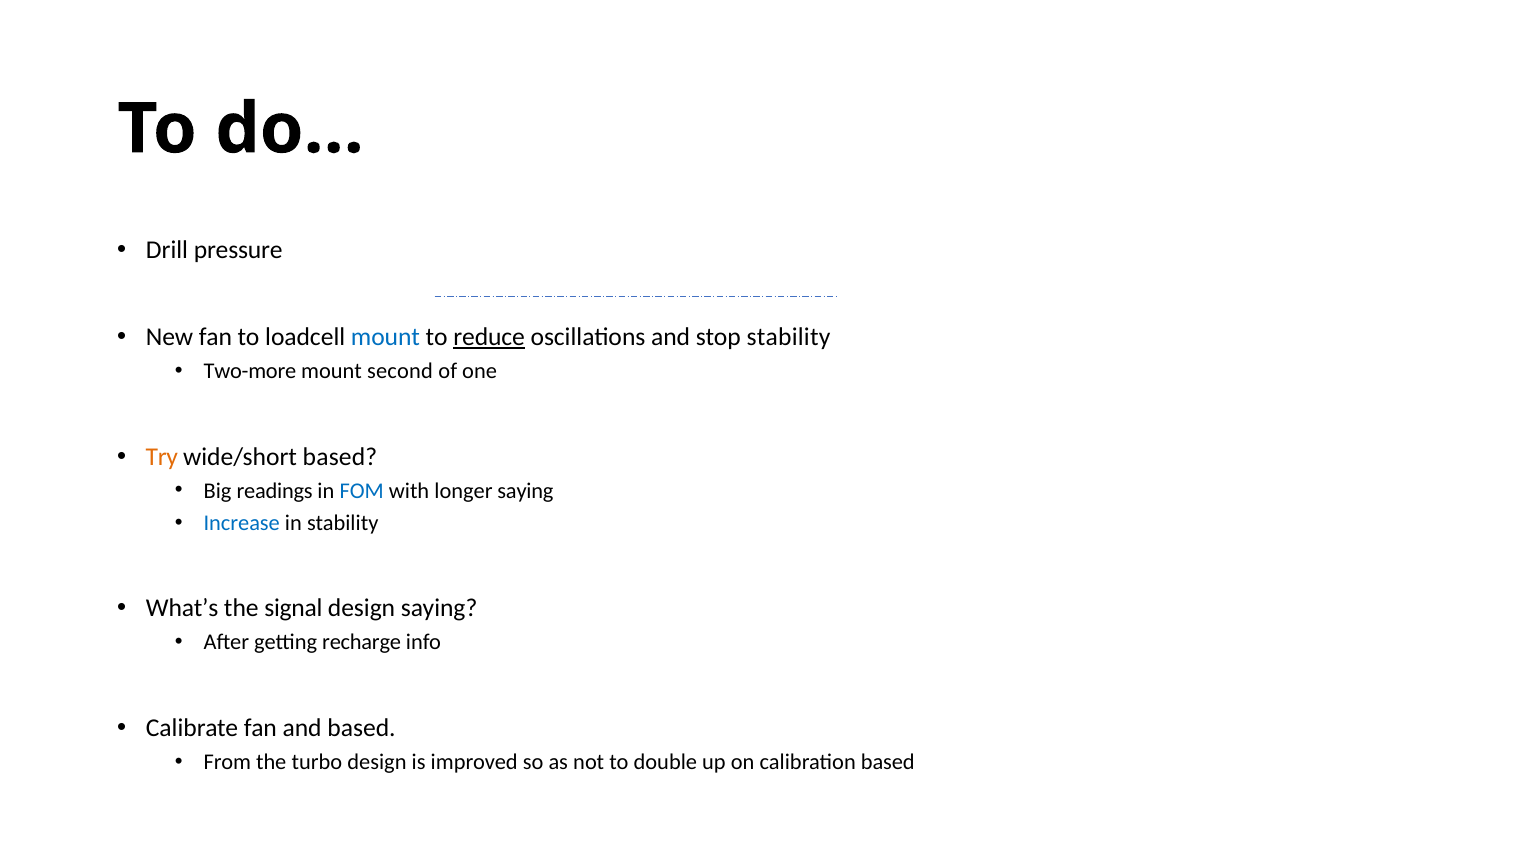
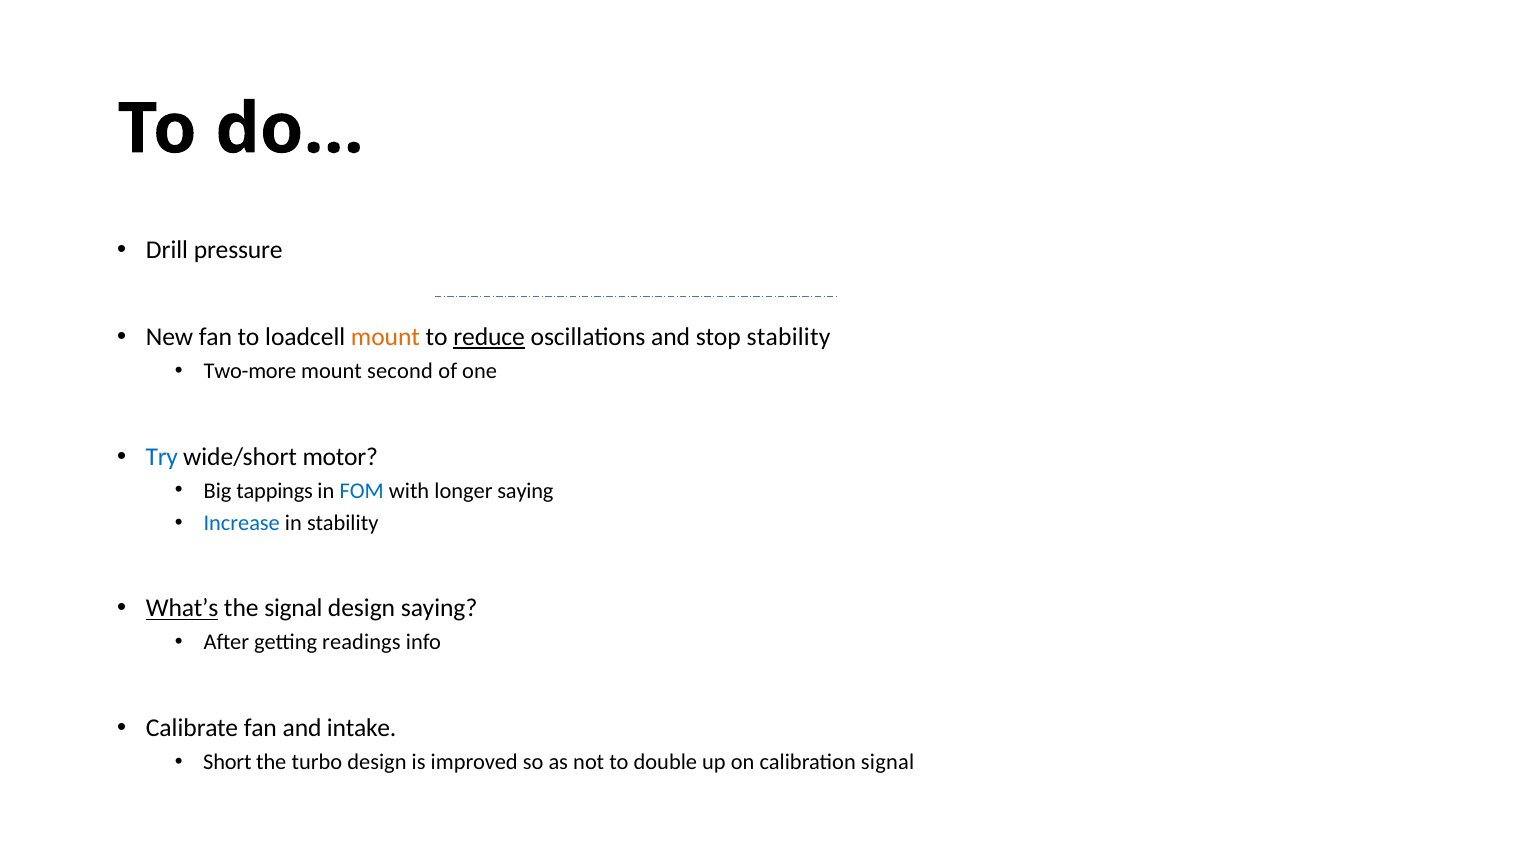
mount colour: blue -> orange (386, 337)
Try colour: orange -> blue (162, 456)
wide/short based: based -> motor (340, 456)
readings: readings -> tappings (275, 490)
What’s underline: none -> present (182, 608)
recharge: recharge -> readings (361, 642)
and based: based -> intake (362, 728)
From: From -> Short (227, 762)
calibration based: based -> signal (888, 762)
